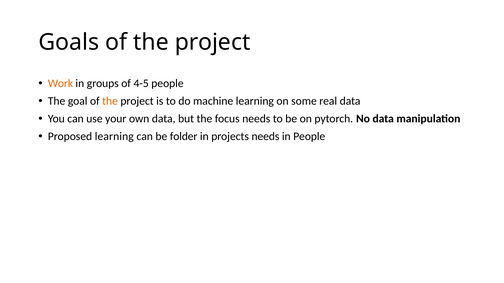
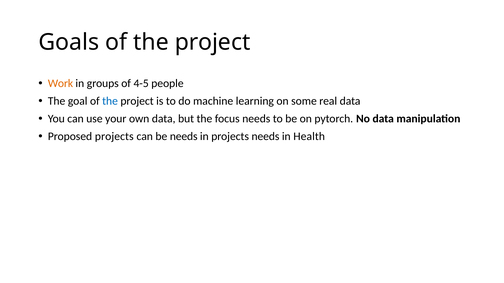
the colour: orange -> blue (110, 101)
Proposed learning: learning -> projects (114, 137)
be folder: folder -> needs (184, 137)
in People: People -> Health (309, 137)
